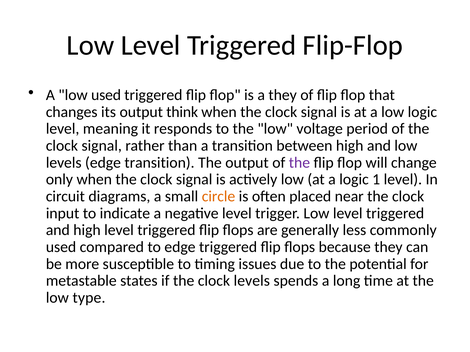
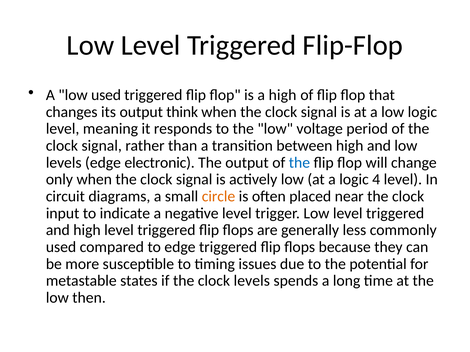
a they: they -> high (283, 95)
edge transition: transition -> electronic (160, 163)
the colour: purple -> blue (299, 163)
1: 1 -> 4 (376, 180)
type: type -> then (89, 298)
